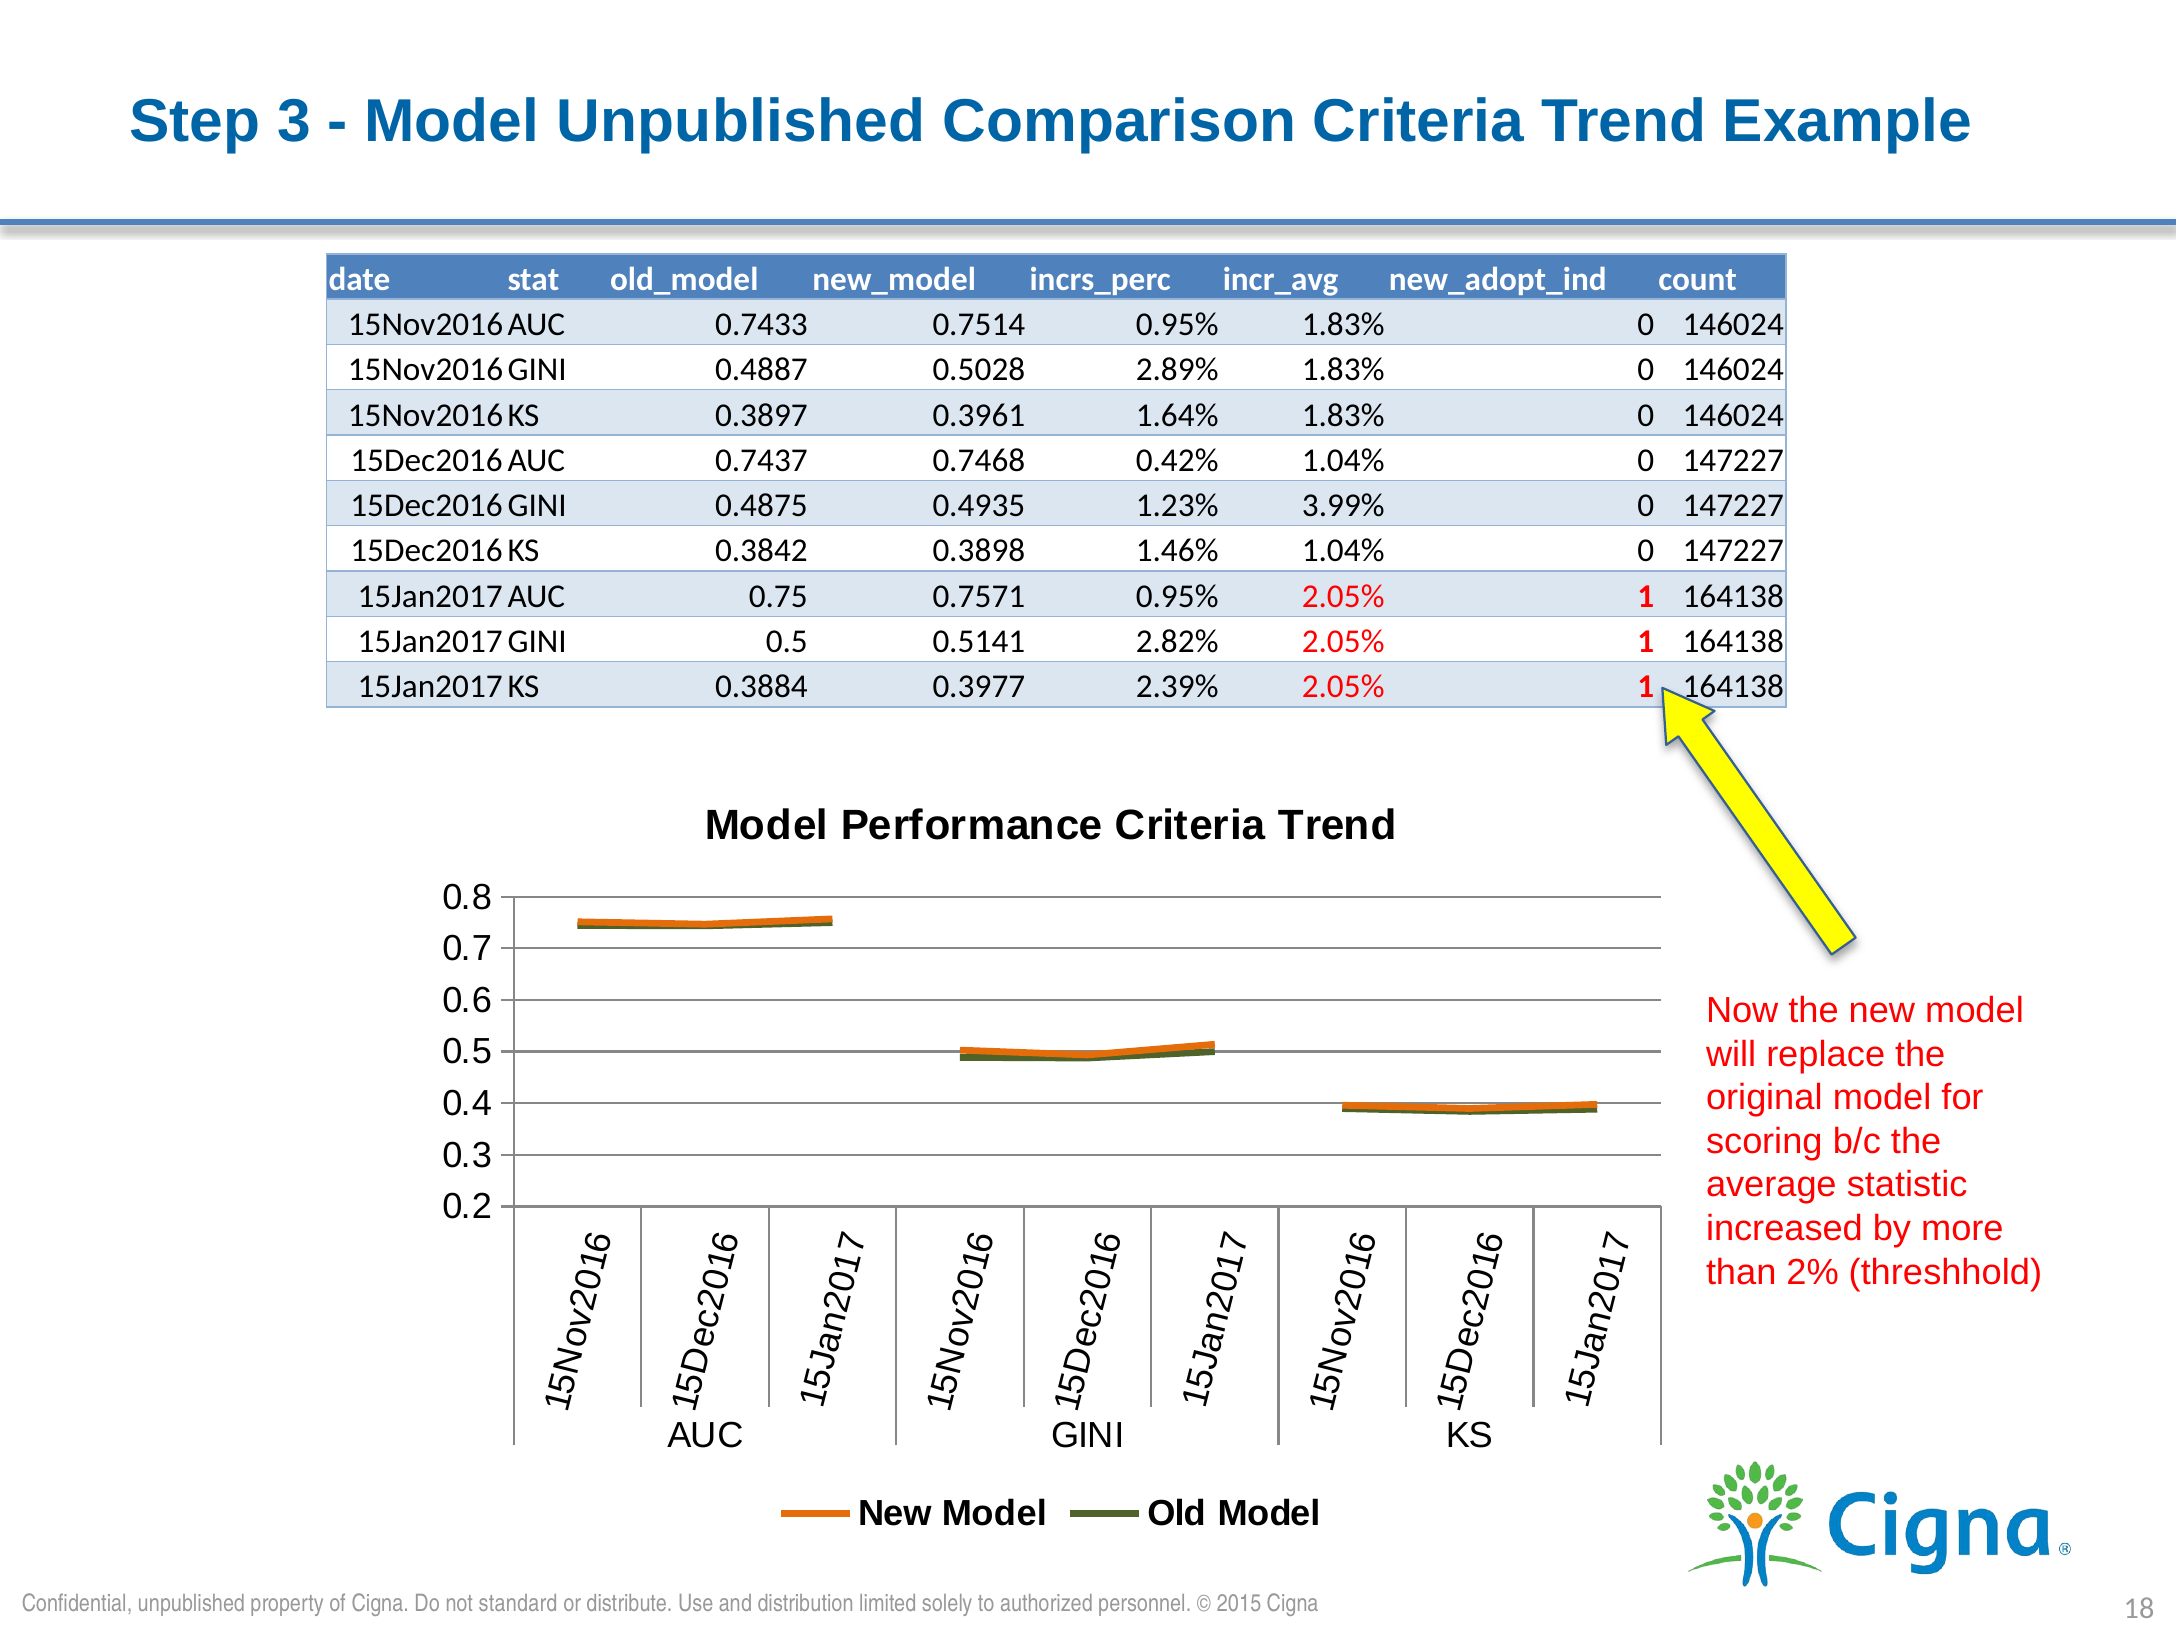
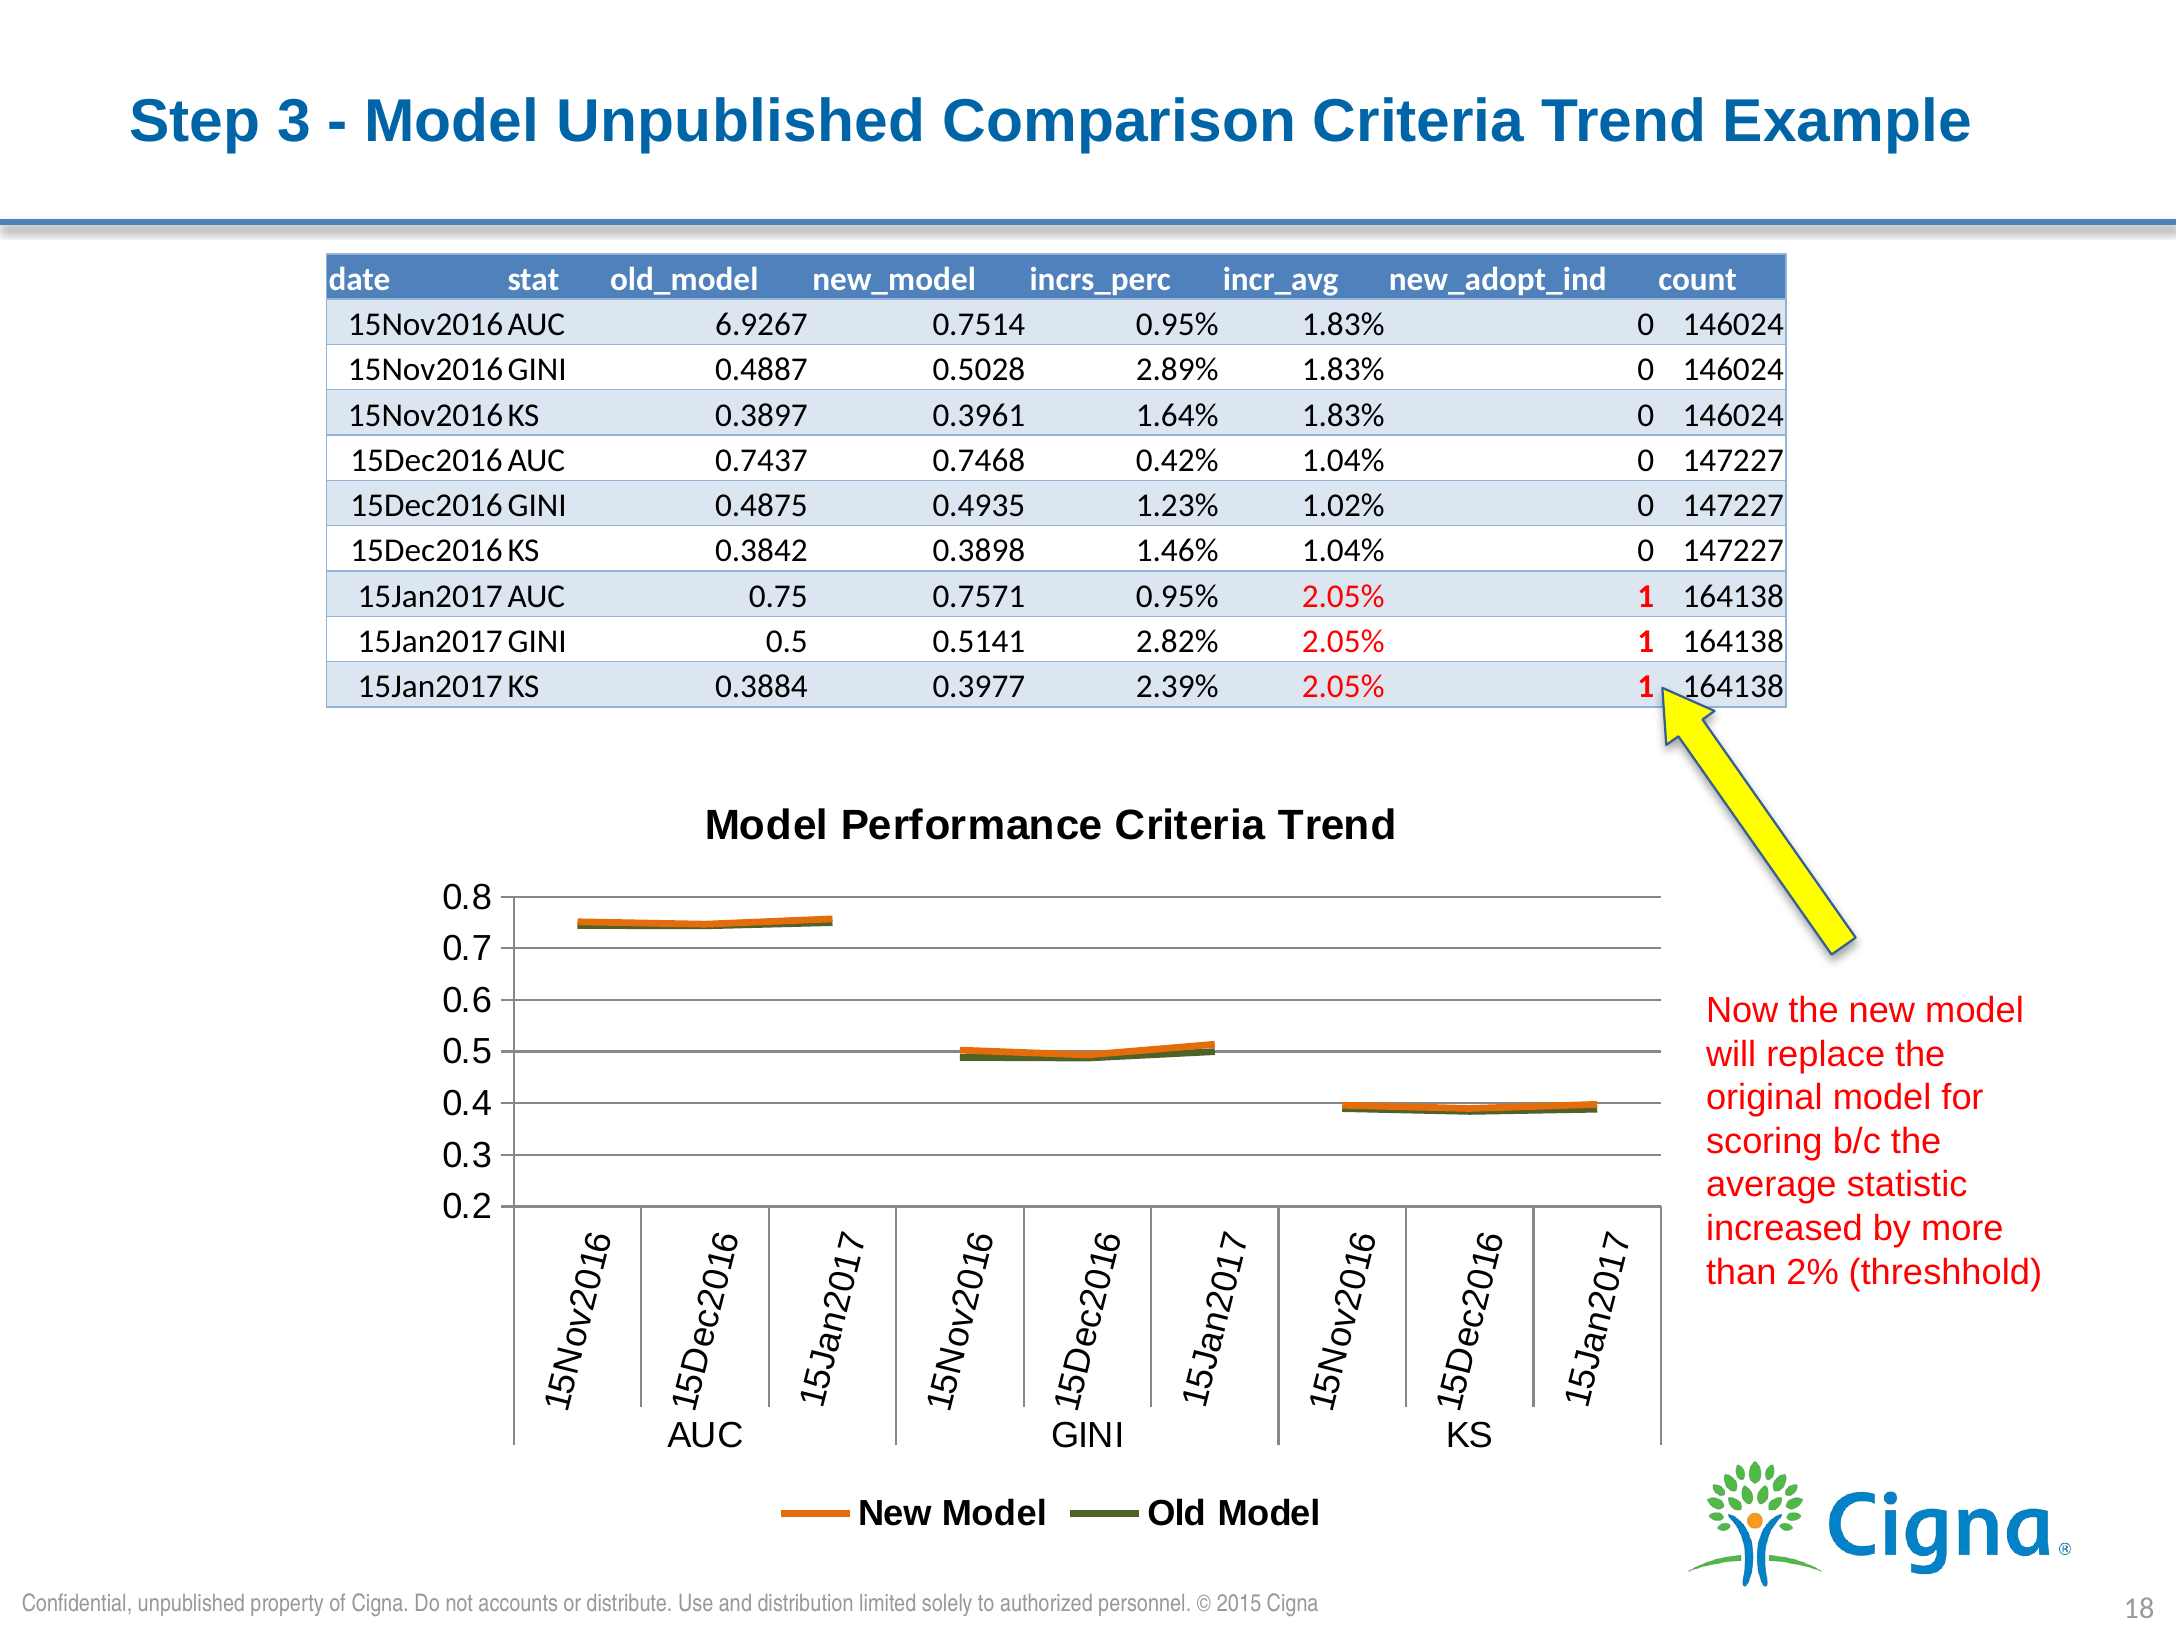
0.7433: 0.7433 -> 6.9267 (761, 324)
3.99%: 3.99% -> 1.02% (1343, 506)
standard: standard -> accounts (518, 1604)
